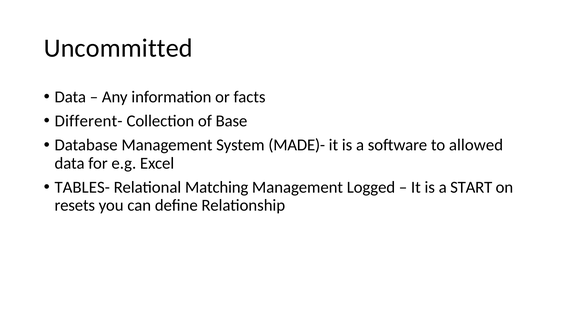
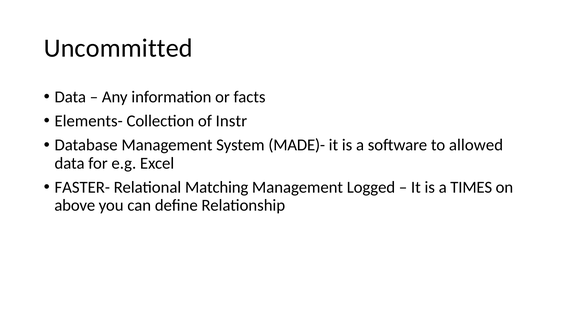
Different-: Different- -> Elements- (89, 121)
Base: Base -> Instr (231, 121)
TABLES-: TABLES- -> FASTER- (82, 187)
START: START -> TIMES (471, 187)
resets: resets -> above (75, 205)
